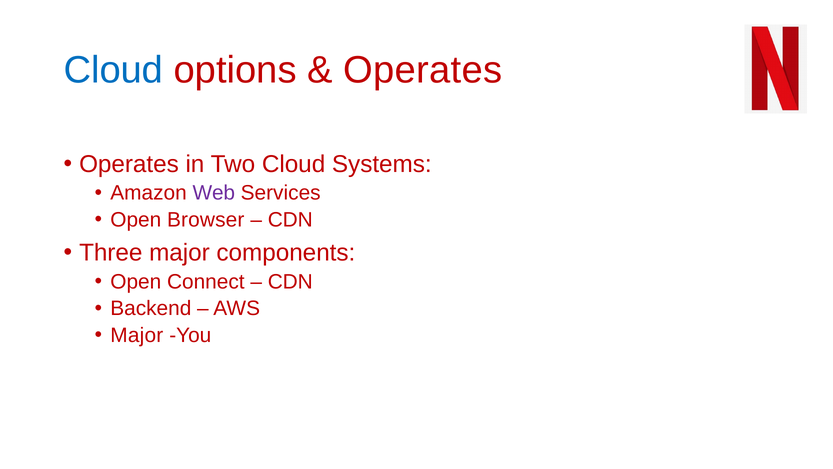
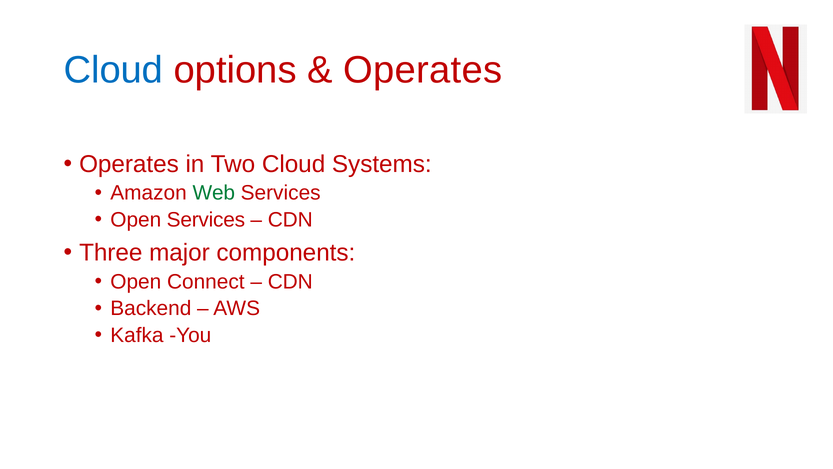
Web colour: purple -> green (214, 193)
Open Browser: Browser -> Services (206, 220)
Major: Major -> Kafka (137, 335)
